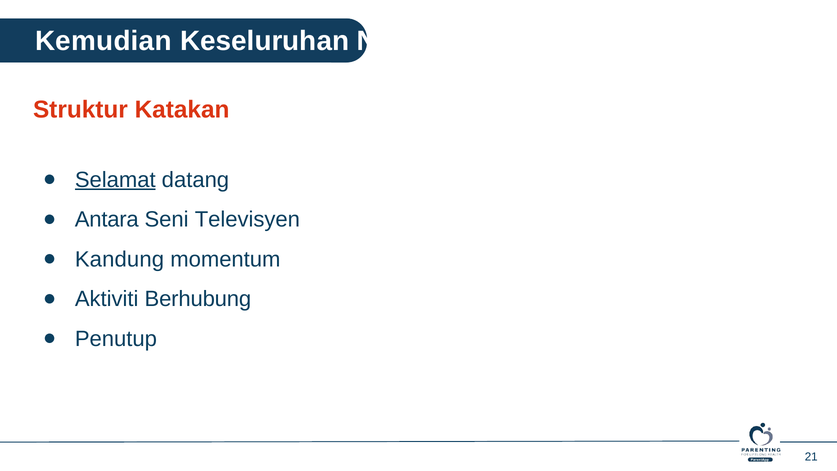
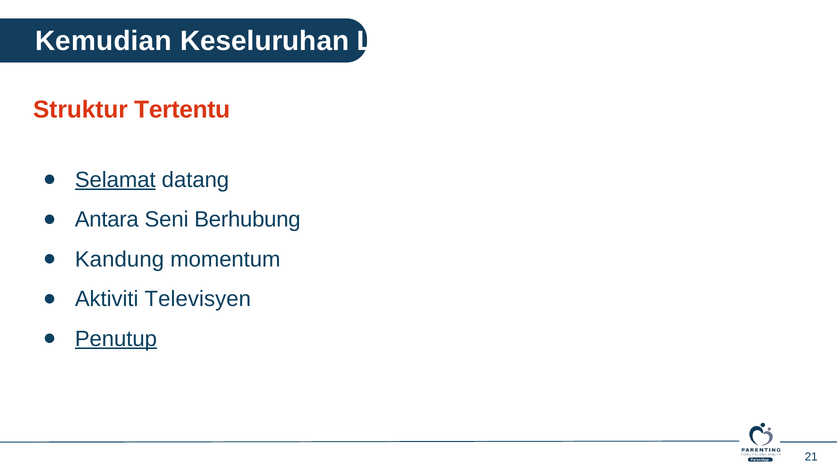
Nilai: Nilai -> Lain (385, 41)
Katakan: Katakan -> Tertentu (182, 109)
Televisyen: Televisyen -> Berhubung (247, 219)
Berhubung: Berhubung -> Televisyen (198, 299)
Penutup underline: none -> present (116, 339)
